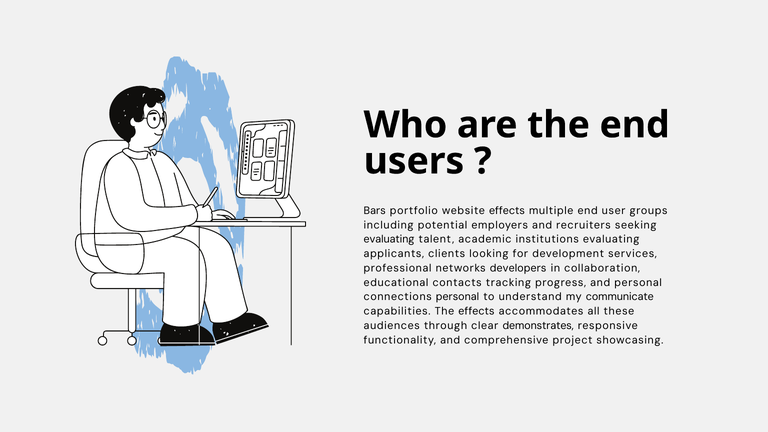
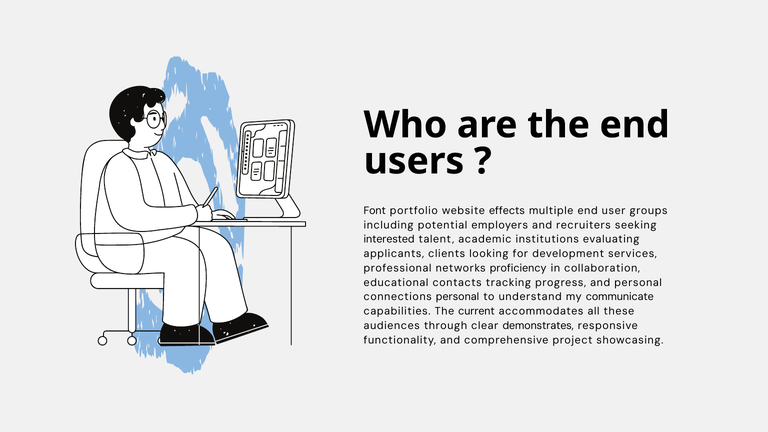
Bars: Bars -> Font (375, 211)
evaluating: evaluating -> interested (389, 239)
developers: developers -> proficiency (518, 268)
The effects: effects -> current (476, 311)
